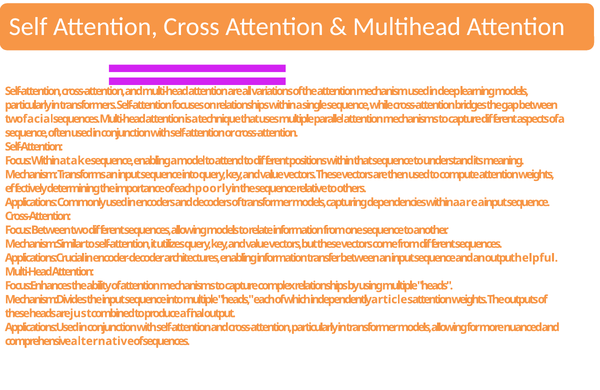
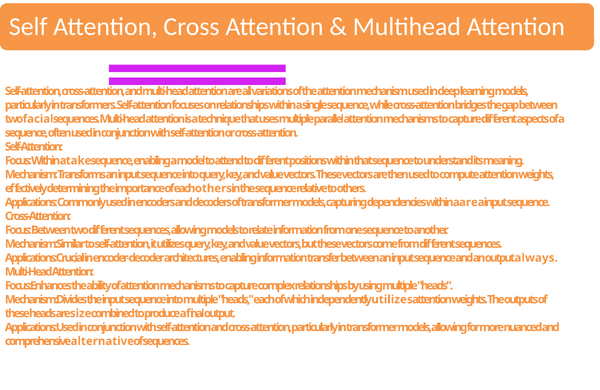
each poorly: poorly -> others (213, 188)
helpful: helpful -> always (536, 258)
independently articles: articles -> utilizes (392, 299)
just: just -> size (81, 313)
